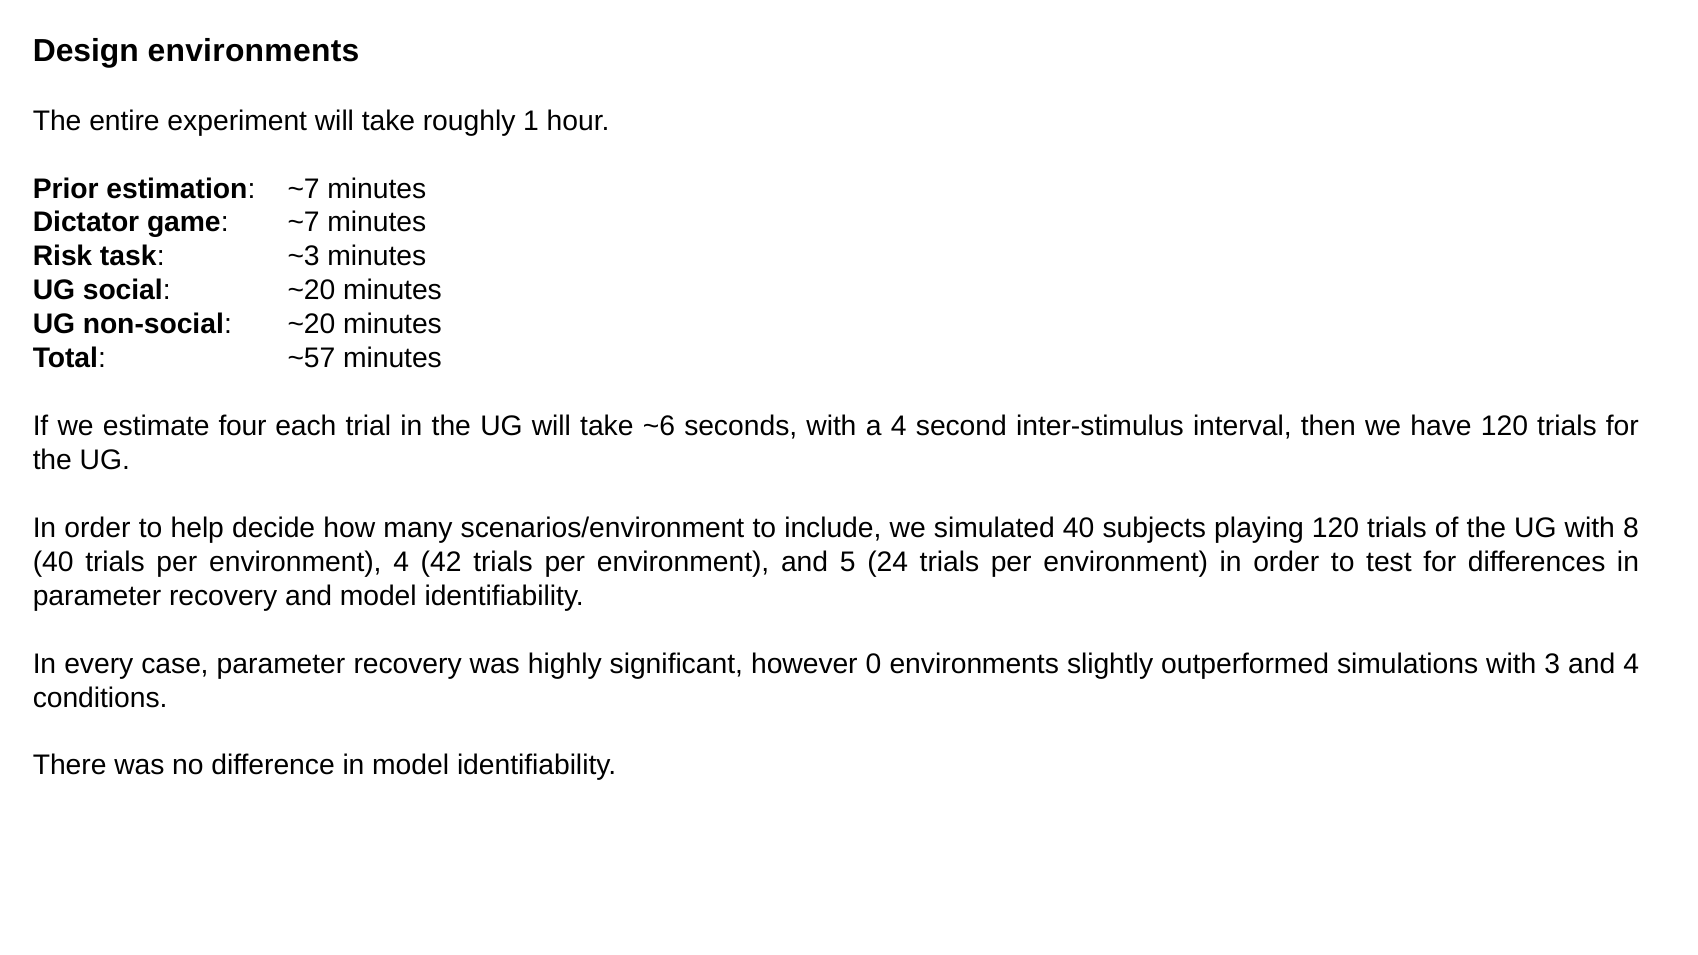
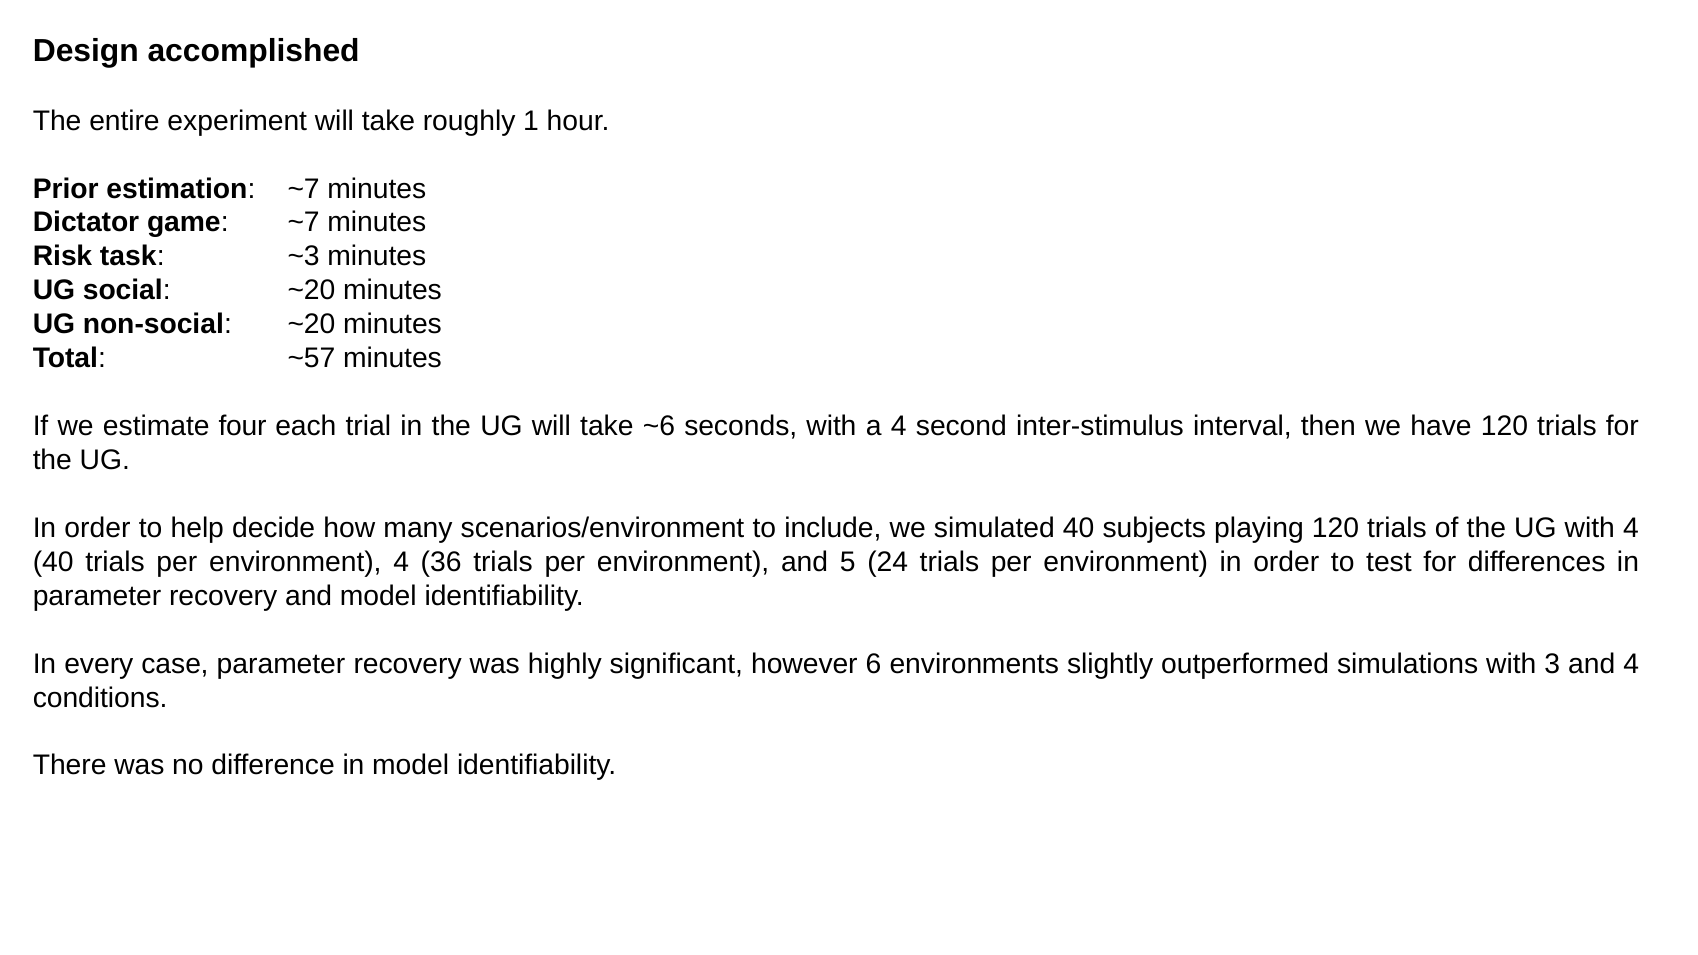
Design environments: environments -> accomplished (254, 51)
with 8: 8 -> 4 (1631, 528)
42: 42 -> 36 (441, 562)
0: 0 -> 6 (874, 664)
